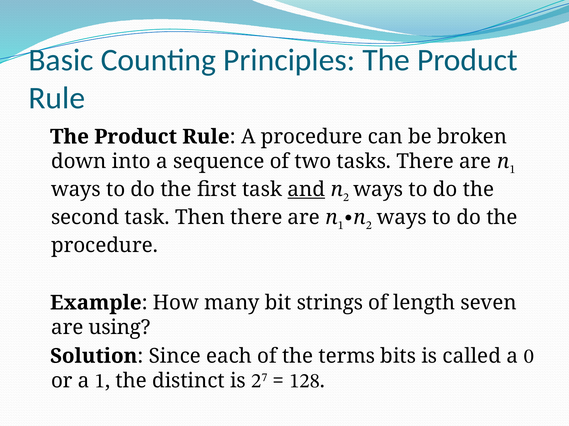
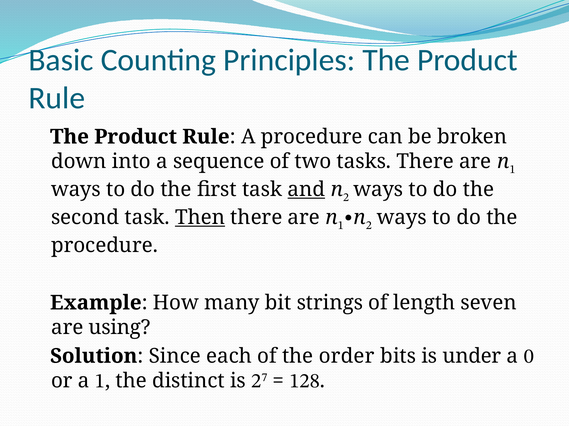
Then underline: none -> present (200, 218)
terms: terms -> order (347, 357)
called: called -> under (472, 357)
